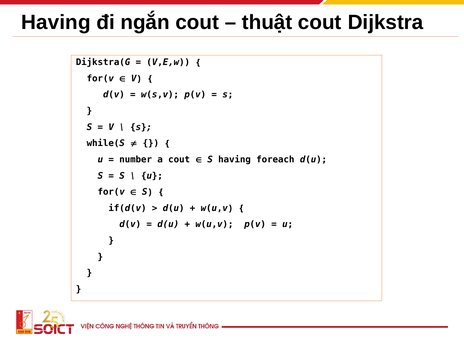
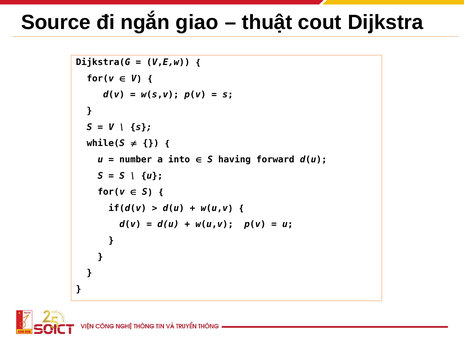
Having: Having -> Source (56, 22)
ngắn cout: cout -> giao (197, 22)
a cout: cout -> into (179, 159)
foreach: foreach -> forward (275, 159)
